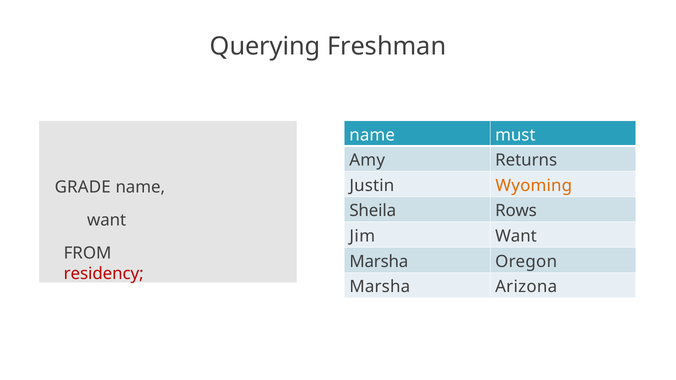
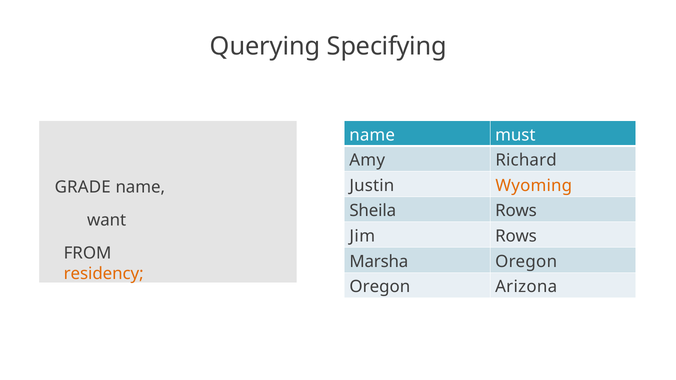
Freshman: Freshman -> Specifying (387, 46)
Returns: Returns -> Richard (526, 160)
Jim Want: Want -> Rows (516, 236)
residency colour: red -> orange (104, 274)
Marsha: Marsha -> Oregon (380, 287)
